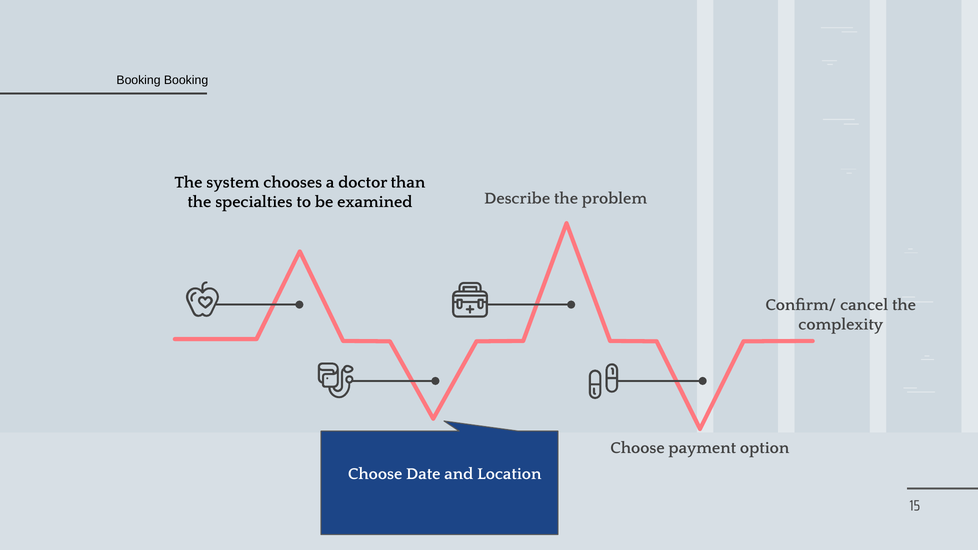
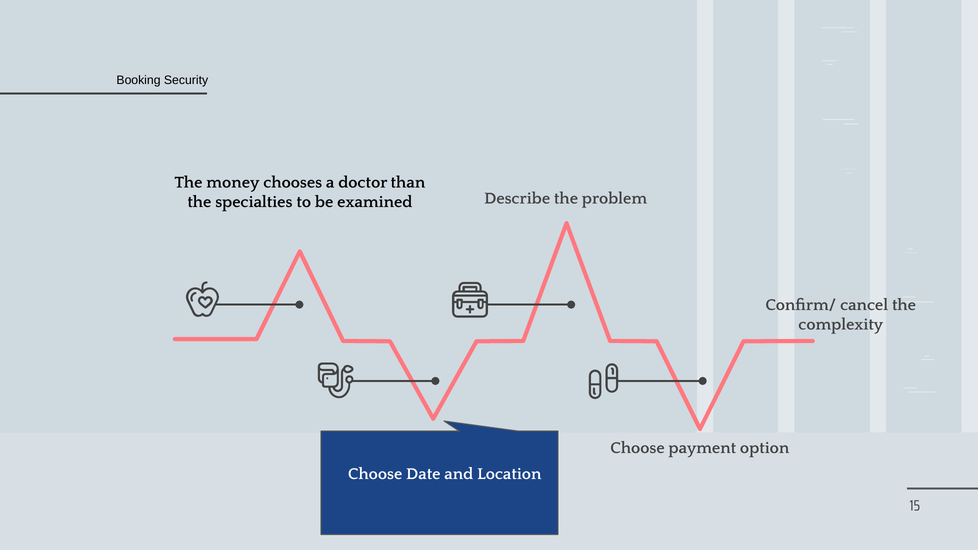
Booking Booking: Booking -> Security (186, 80)
system: system -> money (233, 183)
